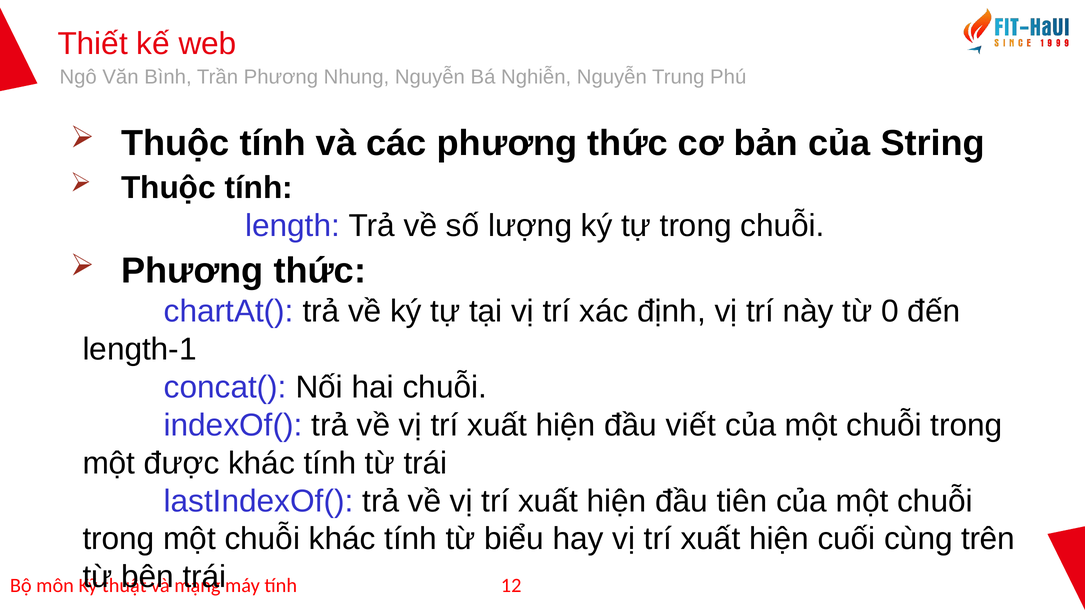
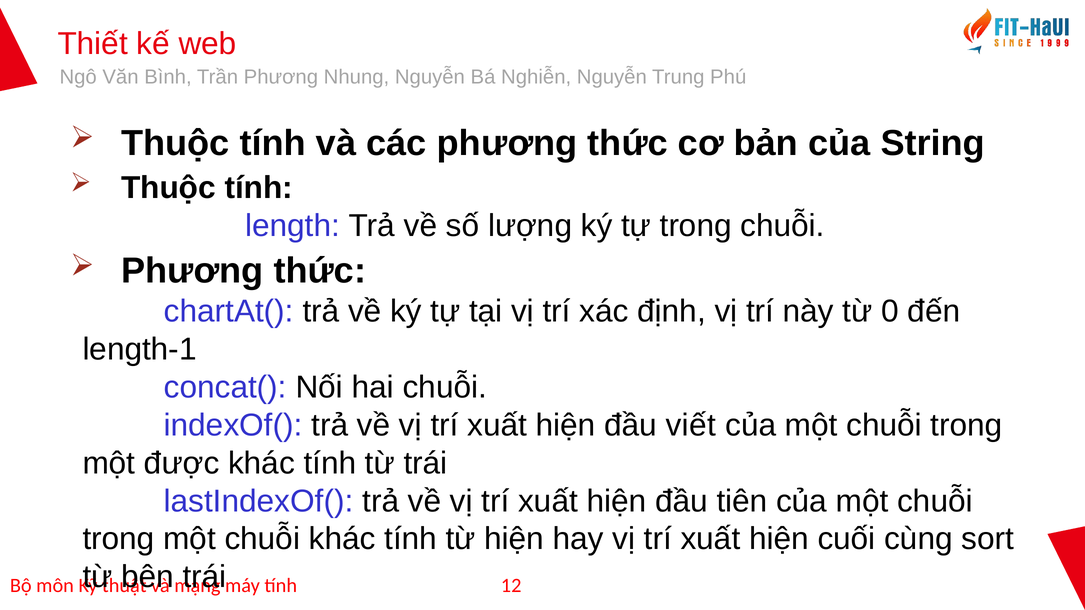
từ biểu: biểu -> hiện (514, 539)
trên: trên -> sort (988, 539)
